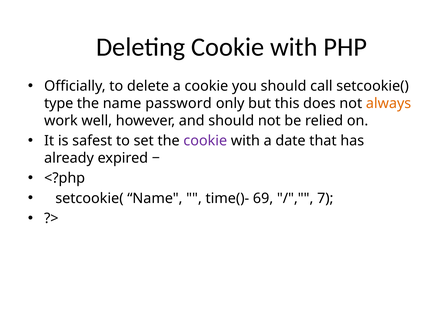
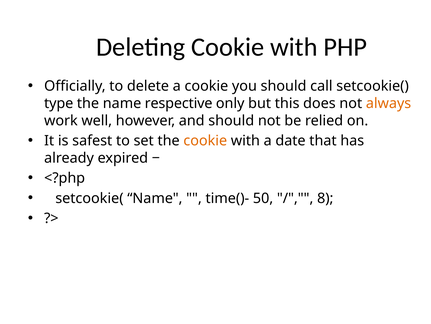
password: password -> respective (179, 103)
cookie colour: purple -> orange (205, 140)
69: 69 -> 50 (263, 198)
7: 7 -> 8 (325, 198)
